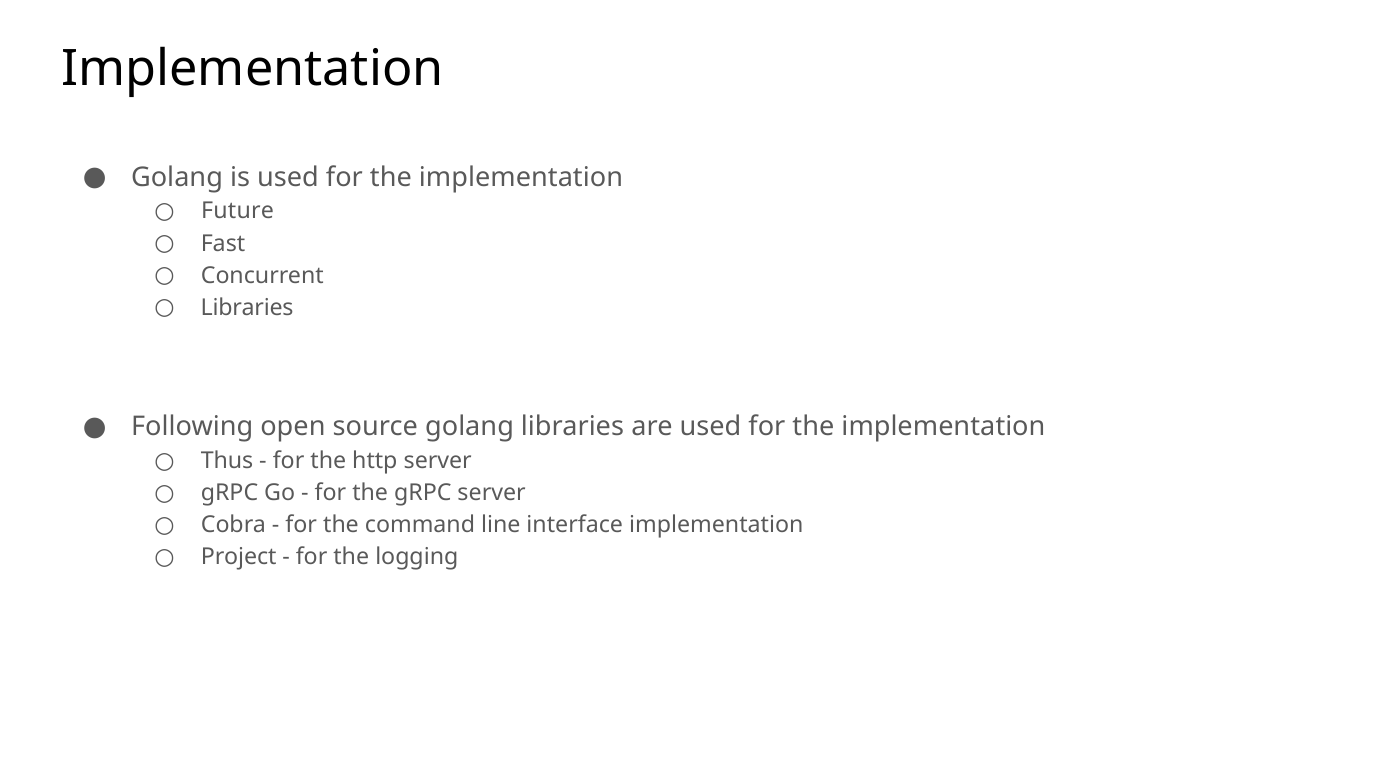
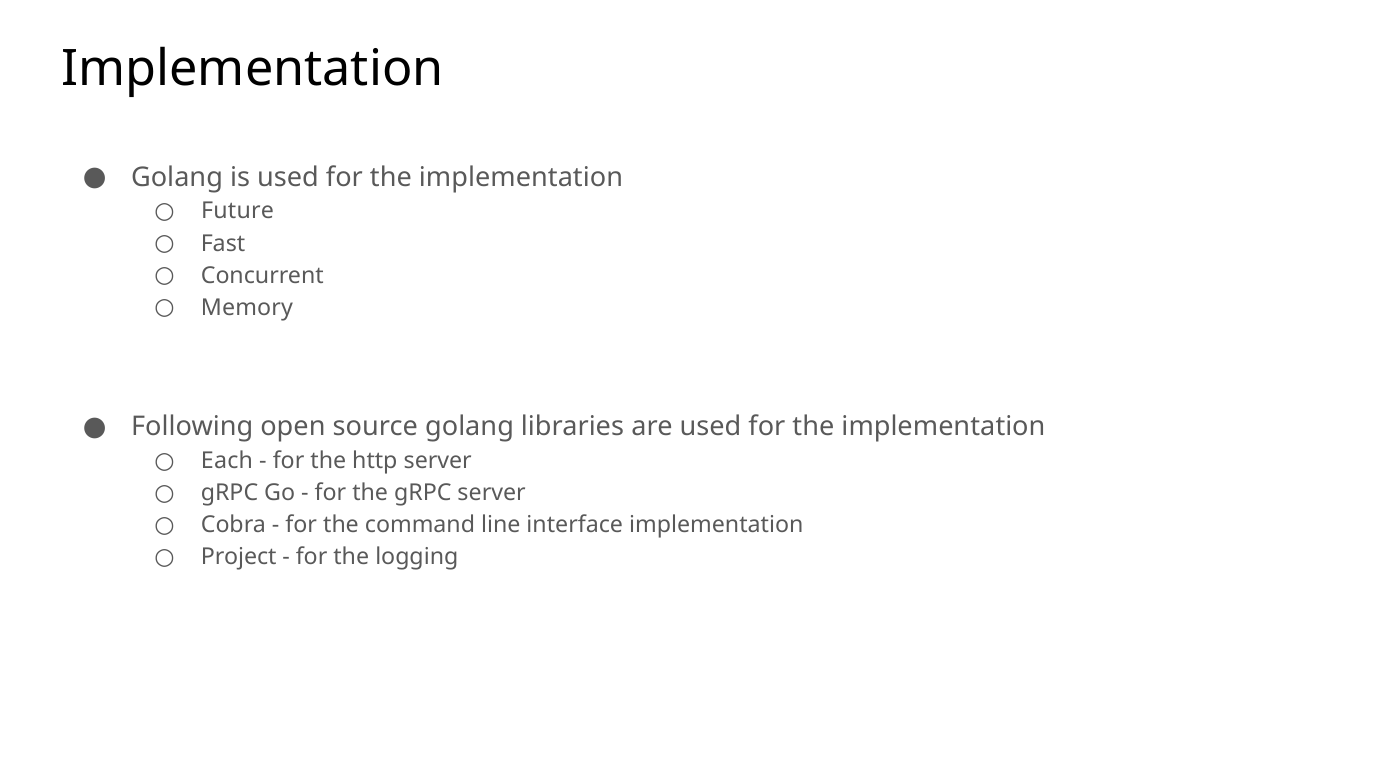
Libraries: Libraries -> Memory (247, 308)
Thus: Thus -> Each (227, 461)
